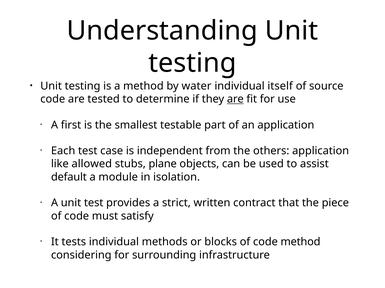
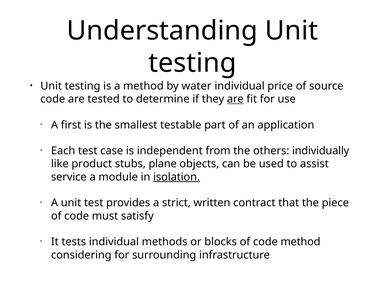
itself: itself -> price (280, 86)
others application: application -> individually (321, 151)
allowed: allowed -> product (92, 164)
default: default -> service (69, 177)
isolation underline: none -> present (177, 177)
